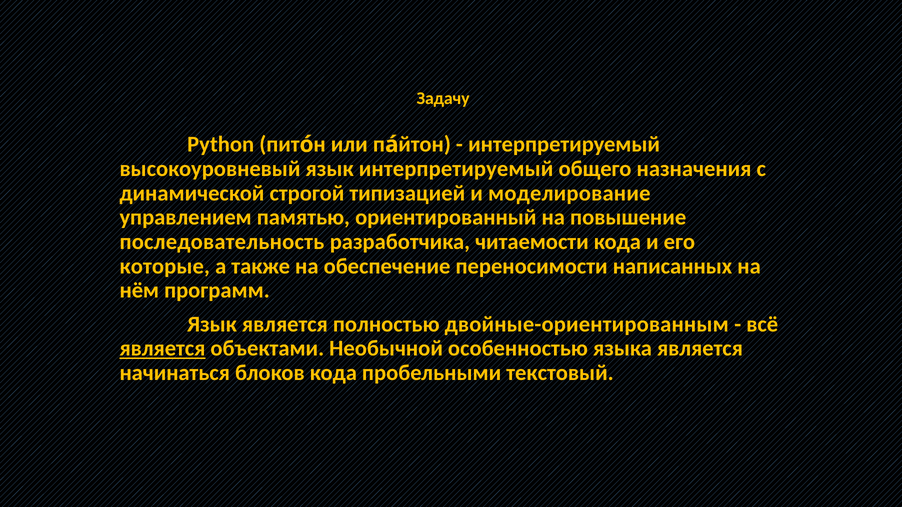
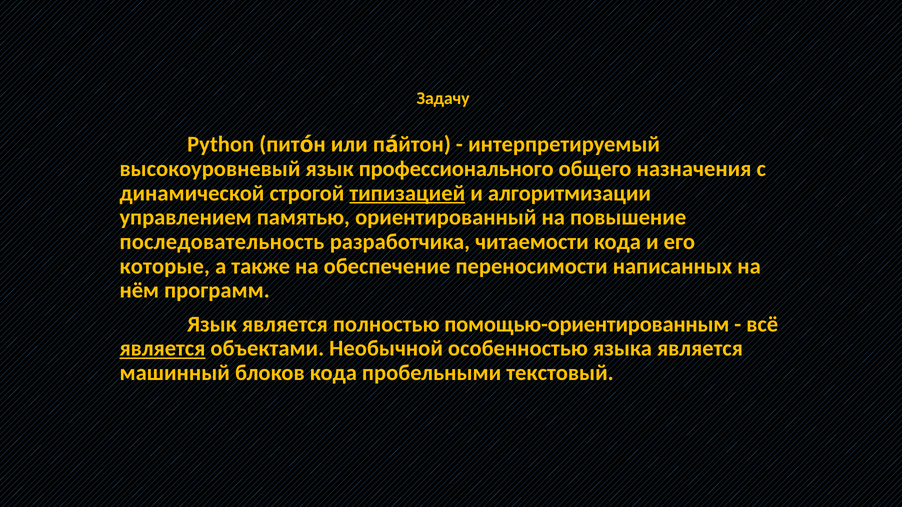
язык интерпретируемый: интерпретируемый -> профессионального (456, 169)
типизацией underline: none -> present (407, 193)
моделирование: моделирование -> алгоритмизации (569, 193)
двойные-ориентированным: двойные-ориентированным -> помощью-ориентированным (587, 324)
начинаться: начинаться -> машинный (175, 373)
